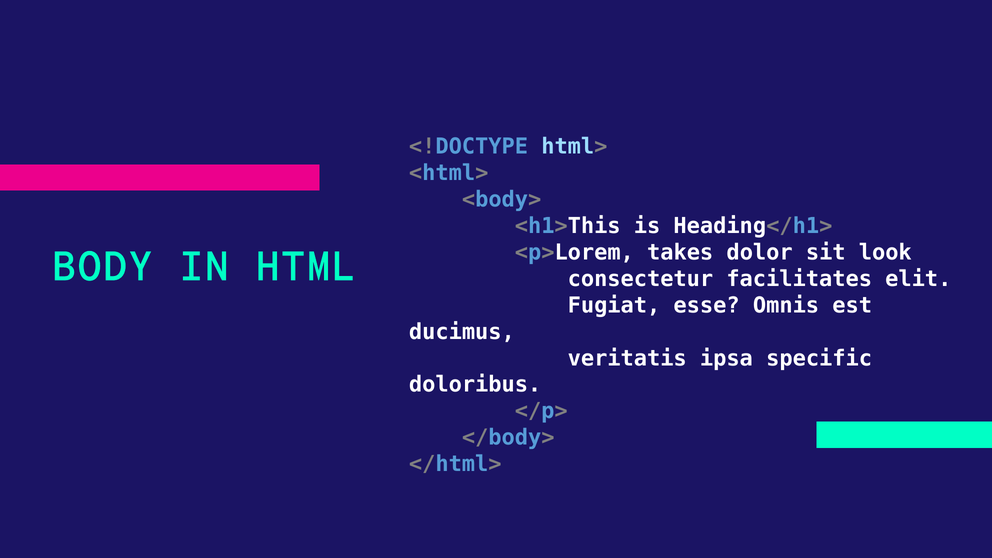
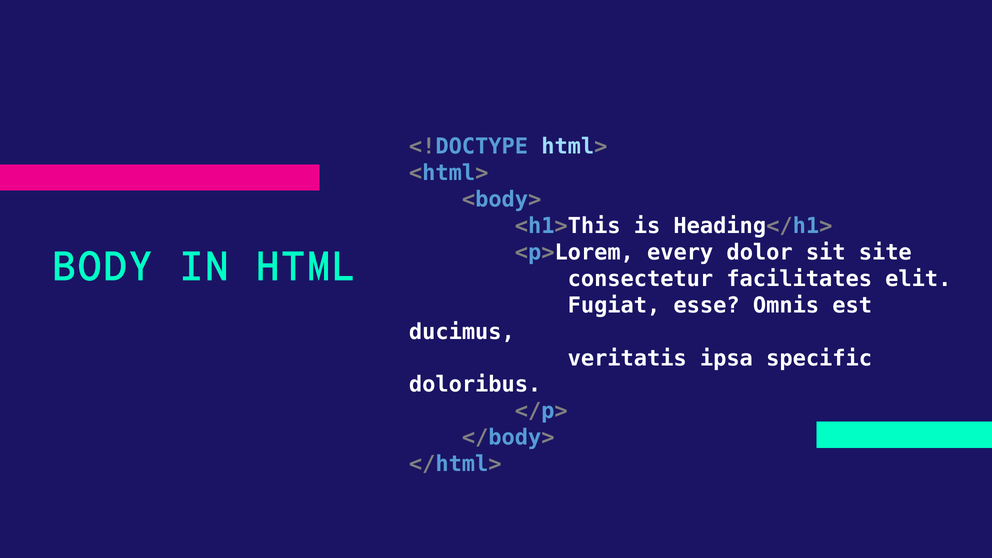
takes: takes -> every (680, 252)
look: look -> site (885, 252)
